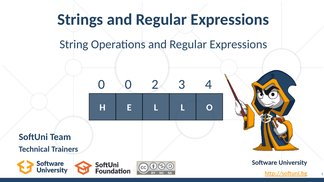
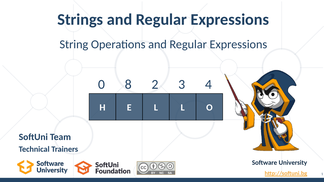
0 0: 0 -> 8 (128, 84)
